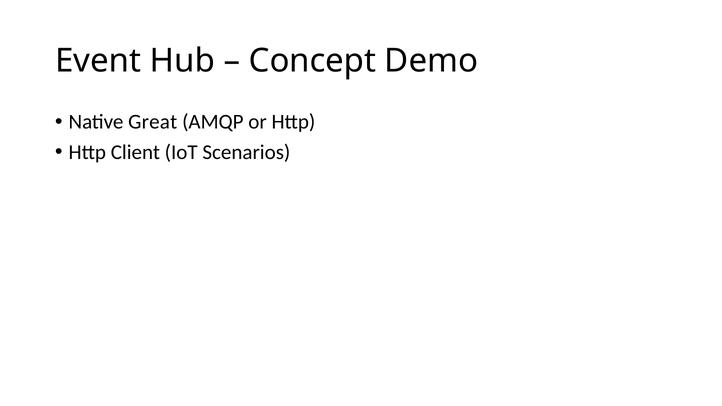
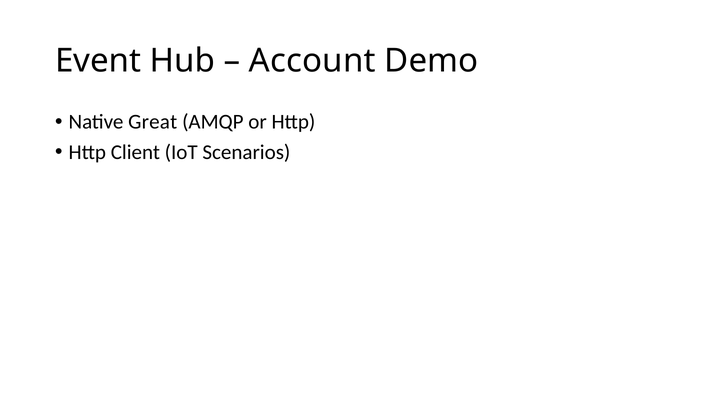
Concept: Concept -> Account (312, 61)
